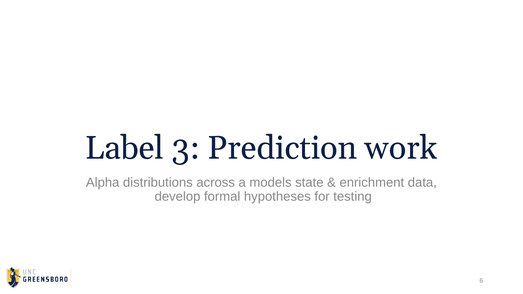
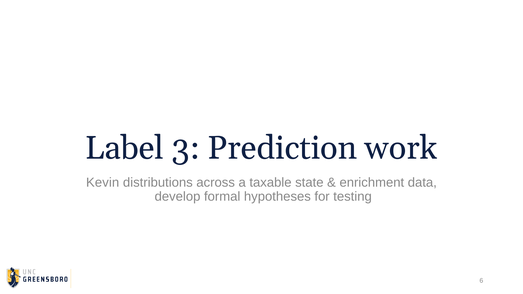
Alpha: Alpha -> Kevin (103, 183)
models: models -> taxable (271, 183)
